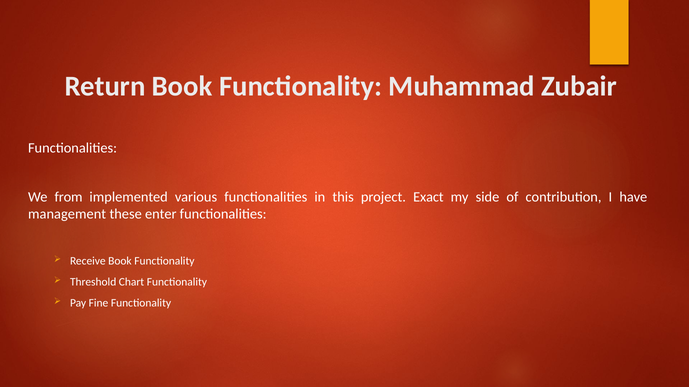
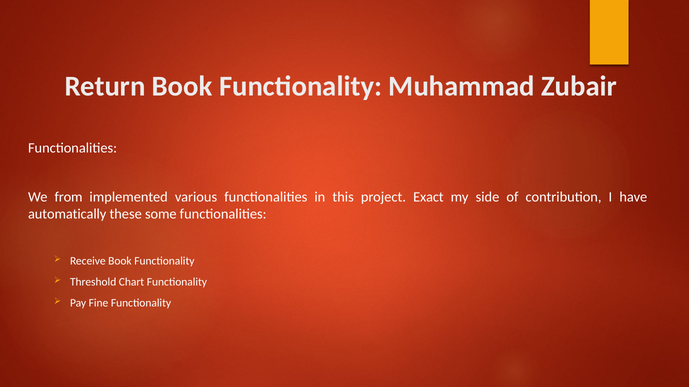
management: management -> automatically (67, 214)
enter: enter -> some (161, 214)
